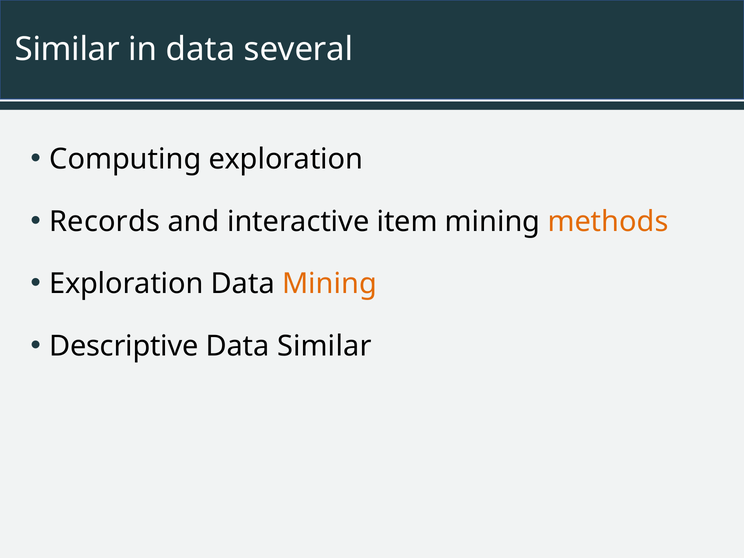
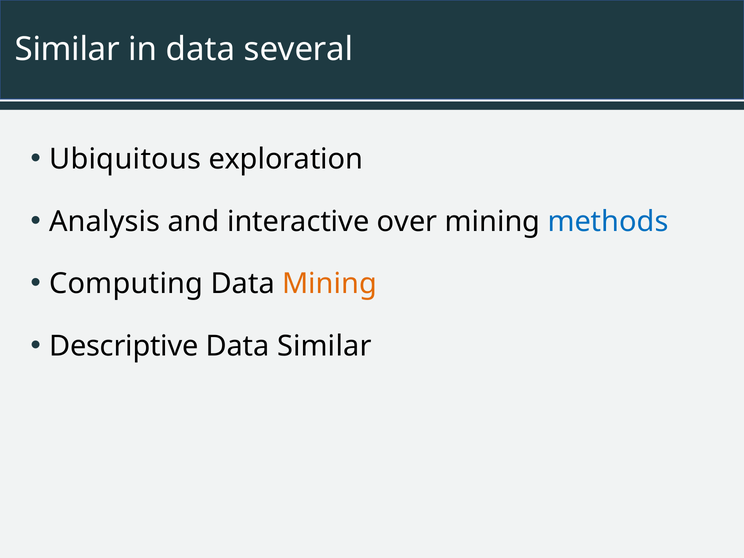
Computing: Computing -> Ubiquitous (125, 159)
Records: Records -> Analysis (105, 222)
item: item -> over (407, 222)
methods colour: orange -> blue (608, 222)
Exploration: Exploration -> Computing (126, 284)
